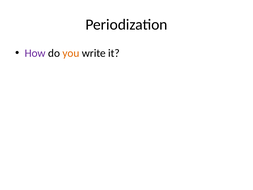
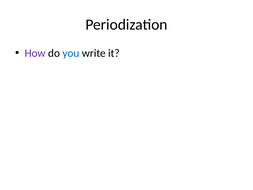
you colour: orange -> blue (71, 53)
